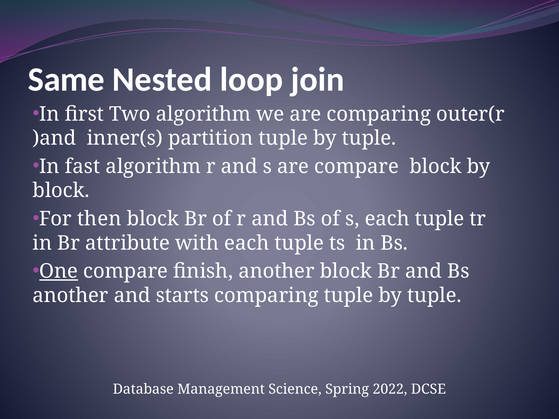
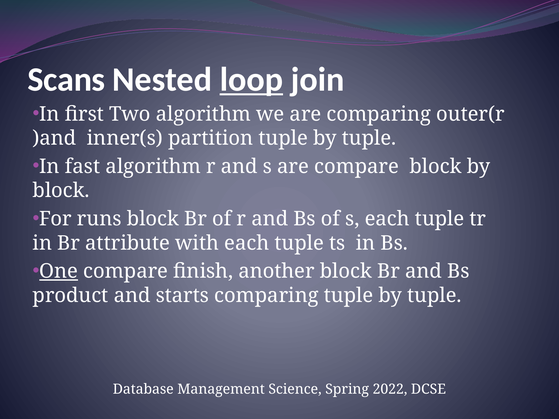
Same: Same -> Scans (66, 80)
loop underline: none -> present (251, 80)
then: then -> runs (99, 219)
another: another -> product (71, 296)
